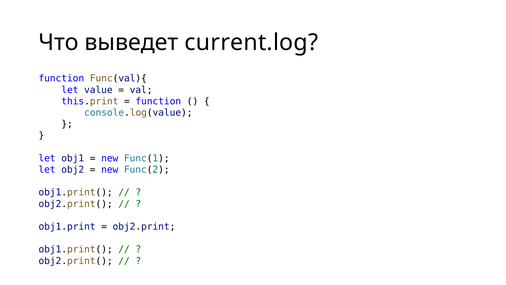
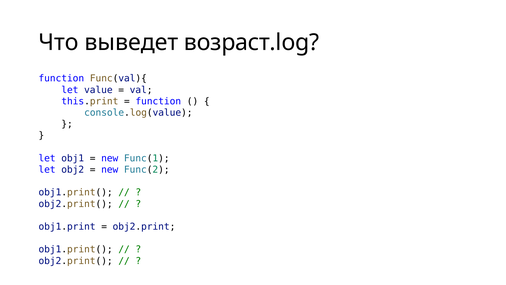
current.log: current.log -> возраст.log (252, 43)
